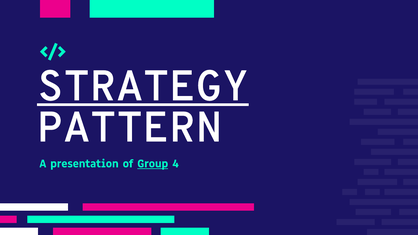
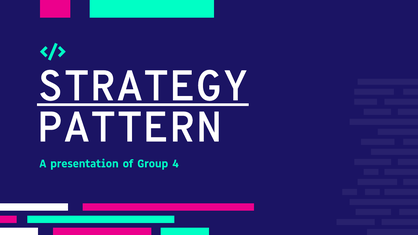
Group underline: present -> none (153, 163)
